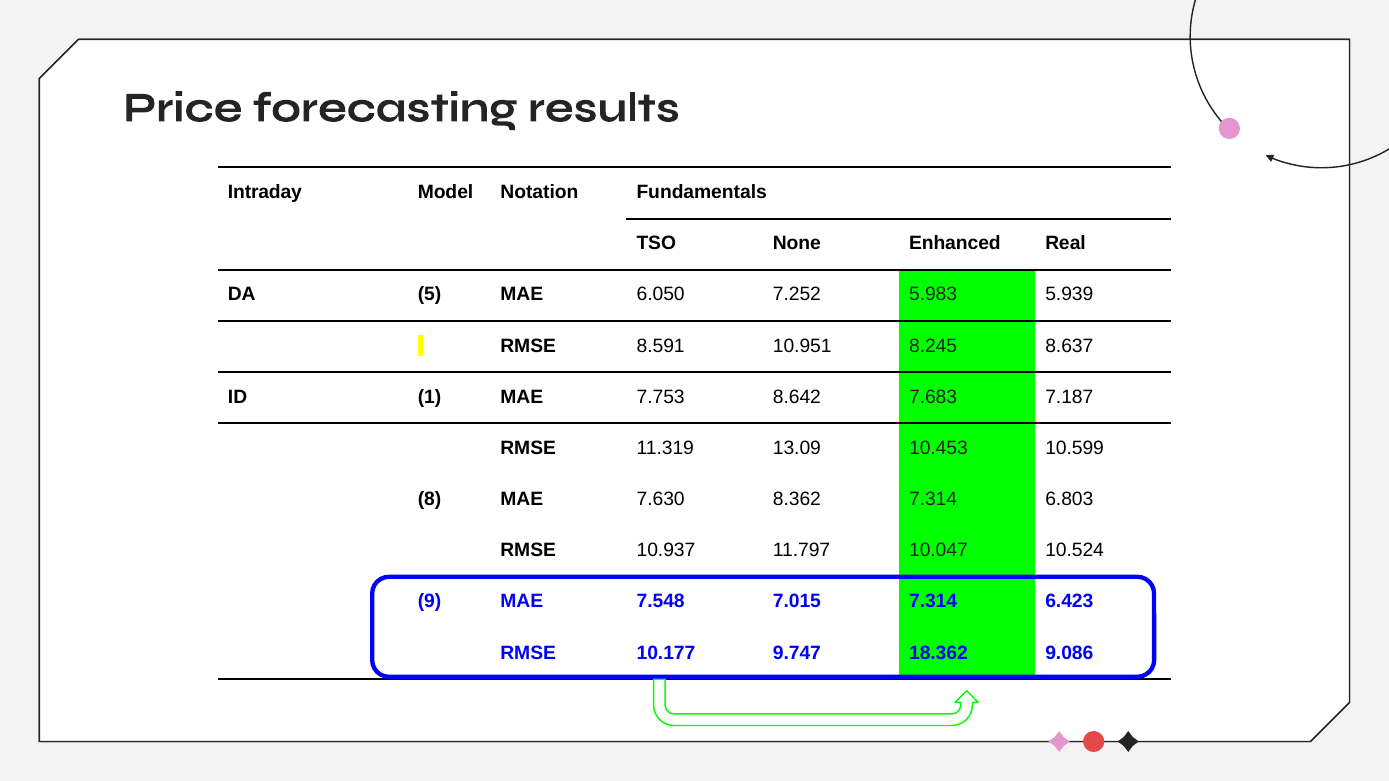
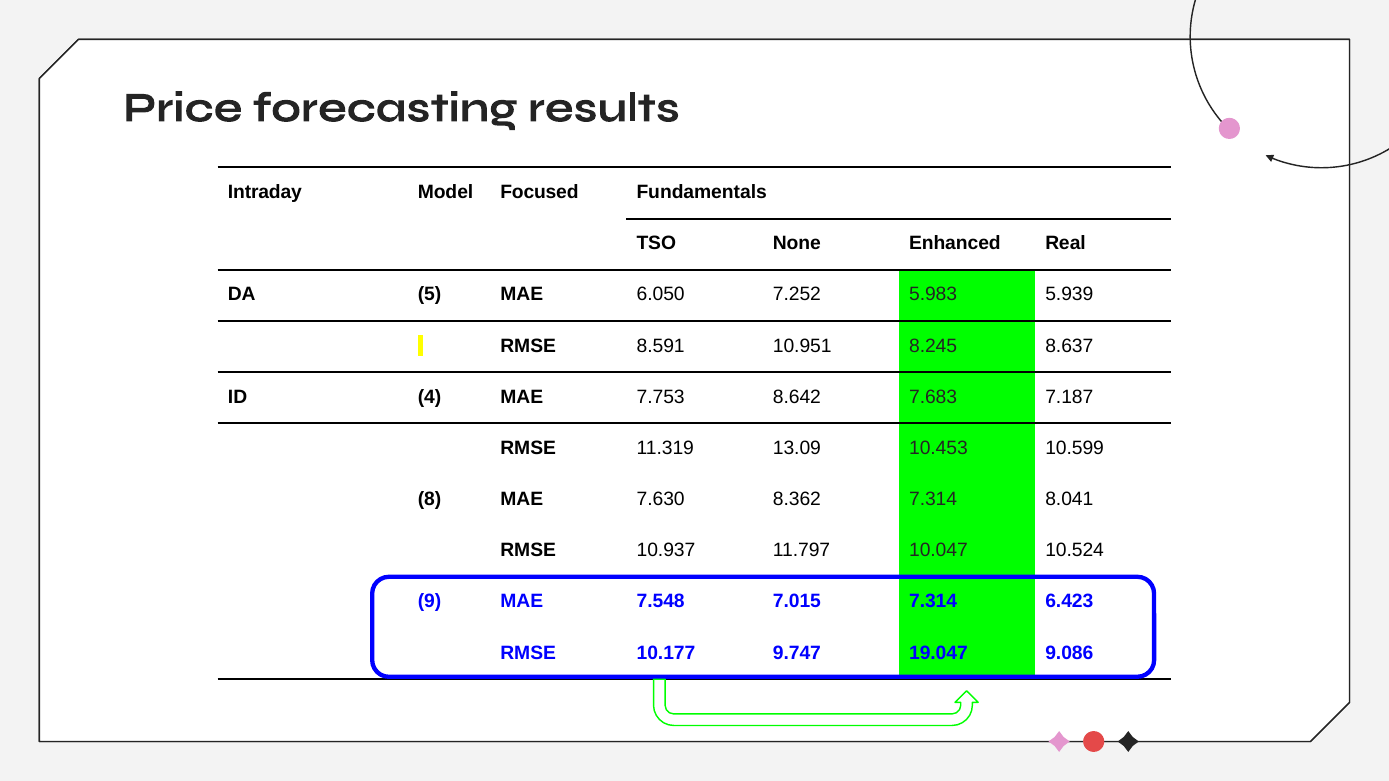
Notation: Notation -> Focused (539, 192)
1: 1 -> 4 (430, 397)
6.803: 6.803 -> 8.041 (1069, 499)
18.362: 18.362 -> 19.047 (938, 653)
